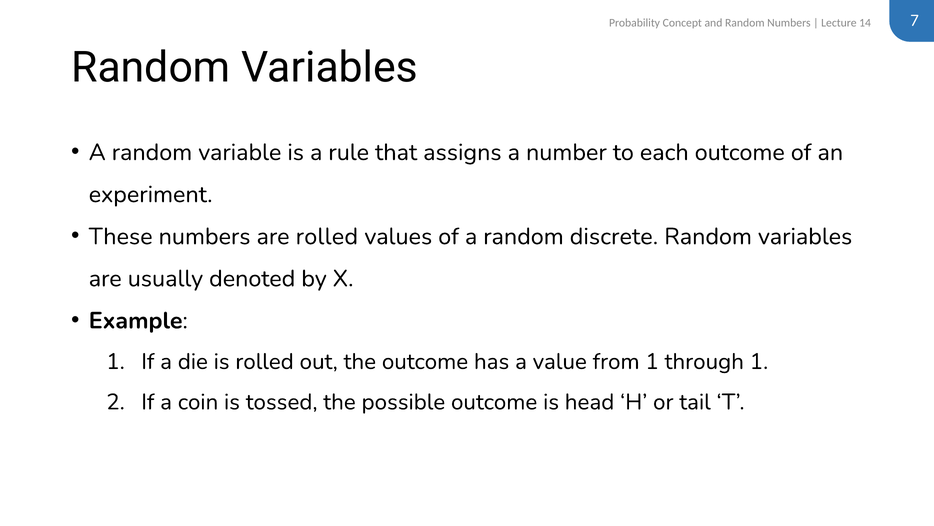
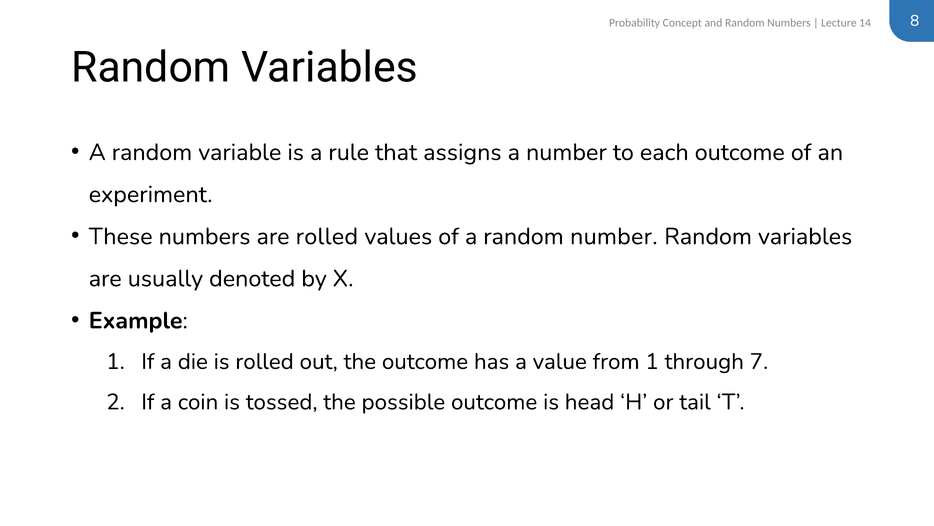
7: 7 -> 8 (915, 21)
random discrete: discrete -> number (614, 236)
through 1: 1 -> 7 (759, 361)
